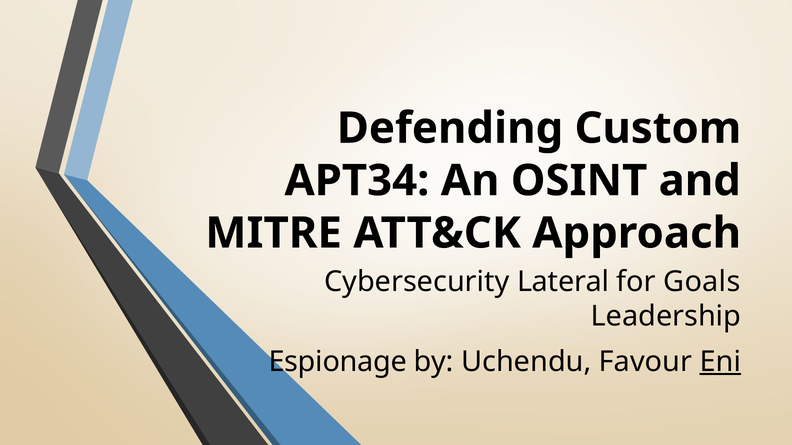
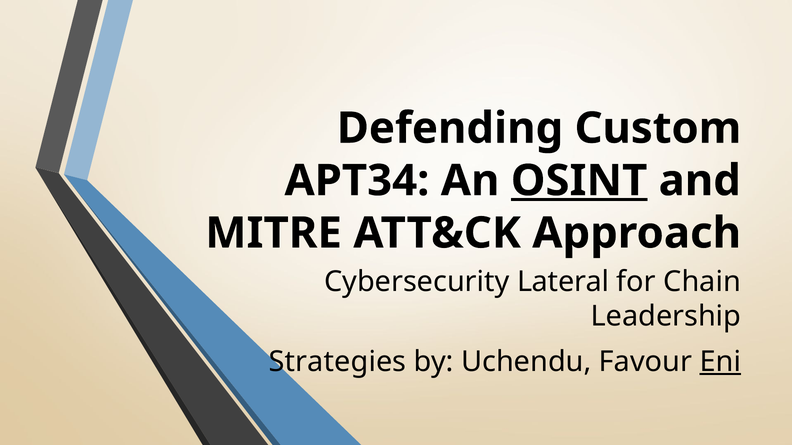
OSINT underline: none -> present (579, 181)
Goals: Goals -> Chain (702, 282)
Espionage: Espionage -> Strategies (338, 362)
